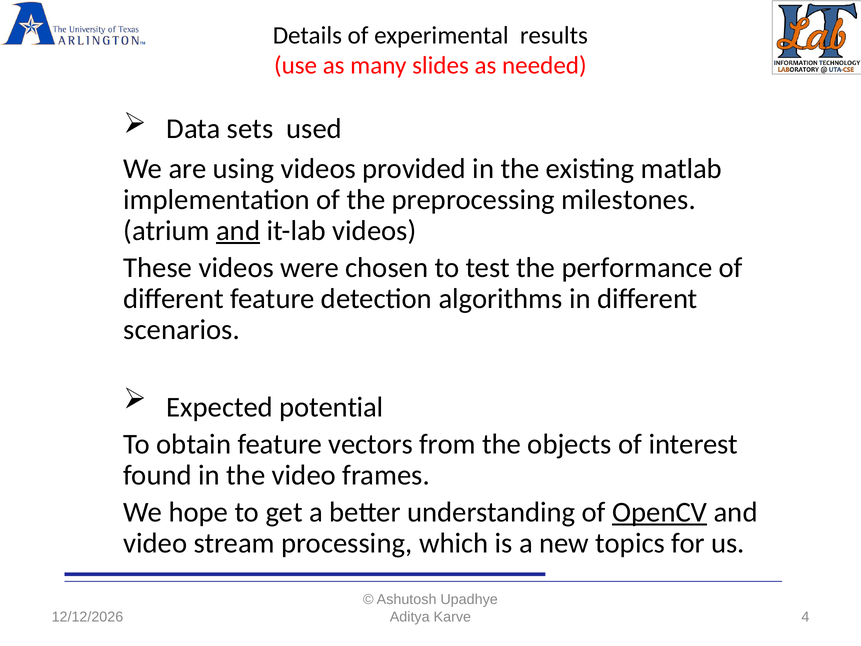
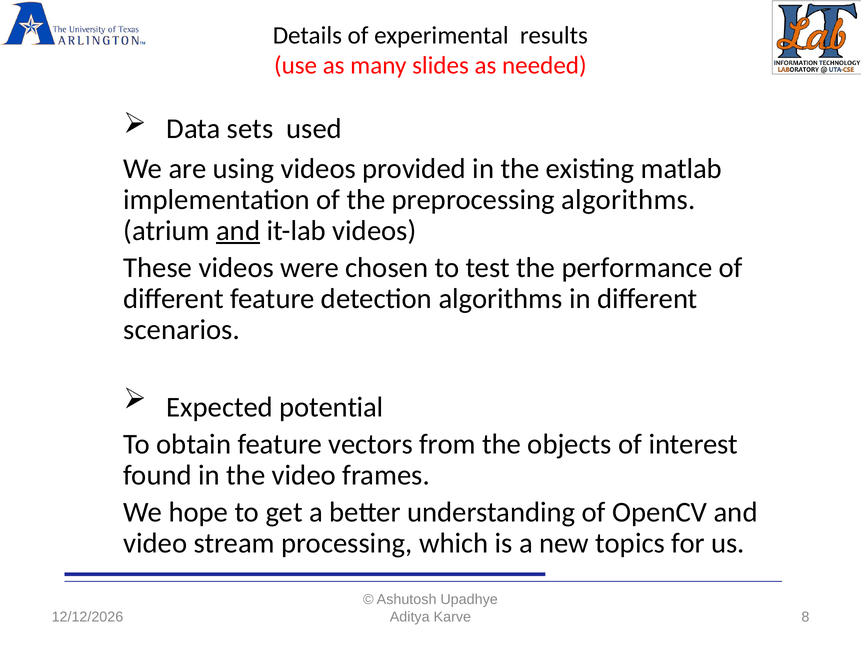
preprocessing milestones: milestones -> algorithms (628, 200)
OpenCV underline: present -> none (660, 512)
4: 4 -> 8 (805, 617)
